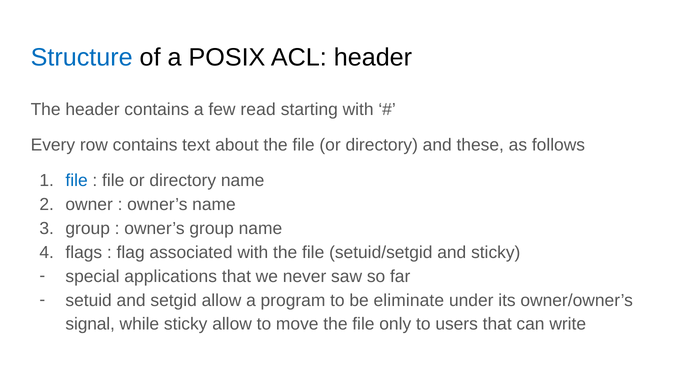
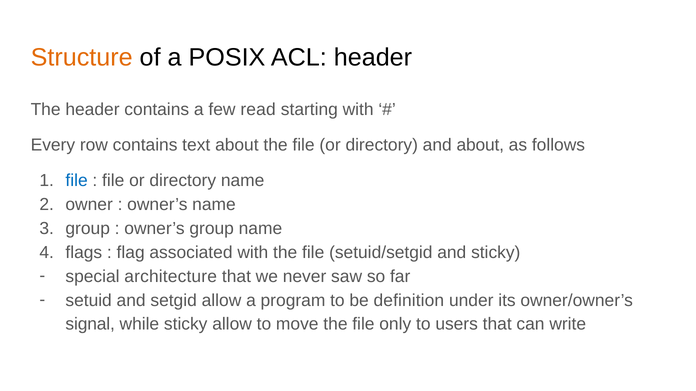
Structure colour: blue -> orange (82, 58)
and these: these -> about (480, 145)
applications: applications -> architecture (171, 277)
eliminate: eliminate -> definition (409, 301)
